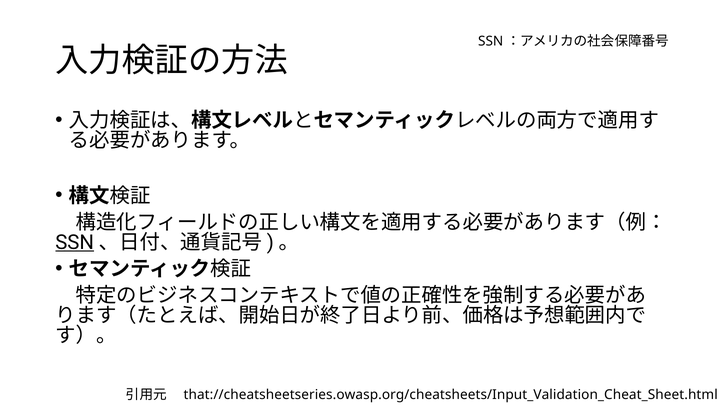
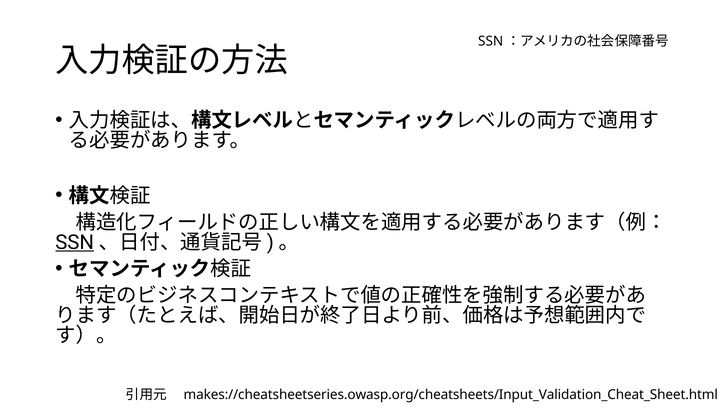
that://cheatsheetseries.owasp.org/cheatsheets/Input_Validation_Cheat_Sheet.html: that://cheatsheetseries.owasp.org/cheatsheets/Input_Validation_Cheat_Sheet.html -> makes://cheatsheetseries.owasp.org/cheatsheets/Input_Validation_Cheat_Sheet.html (451, 395)
